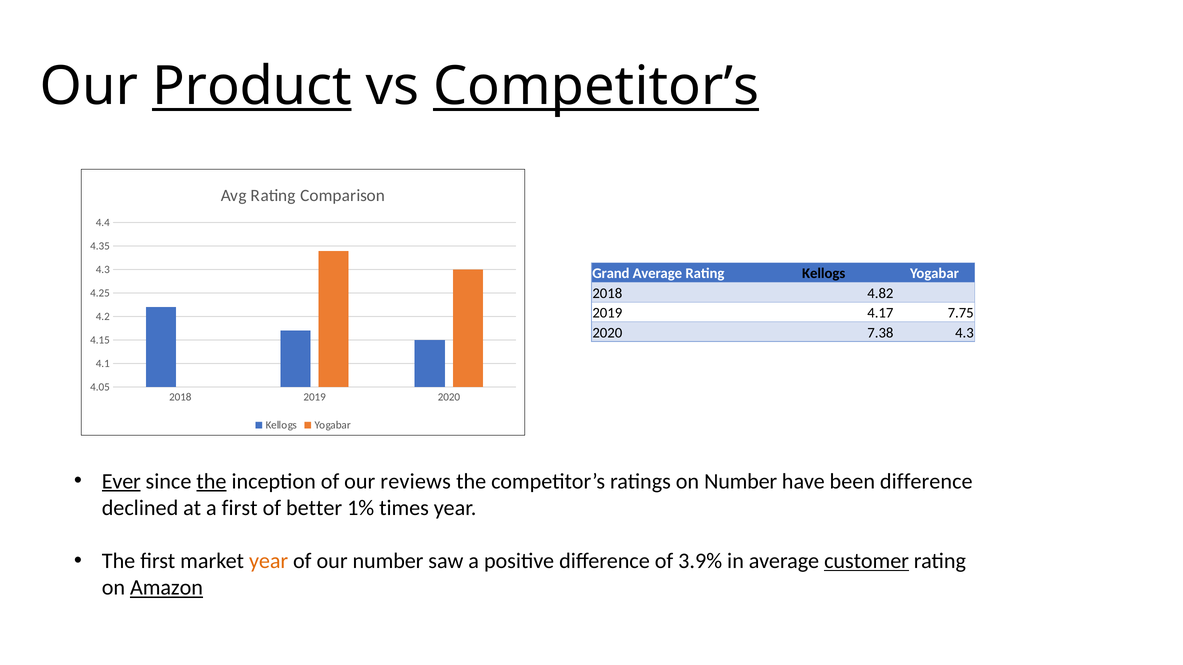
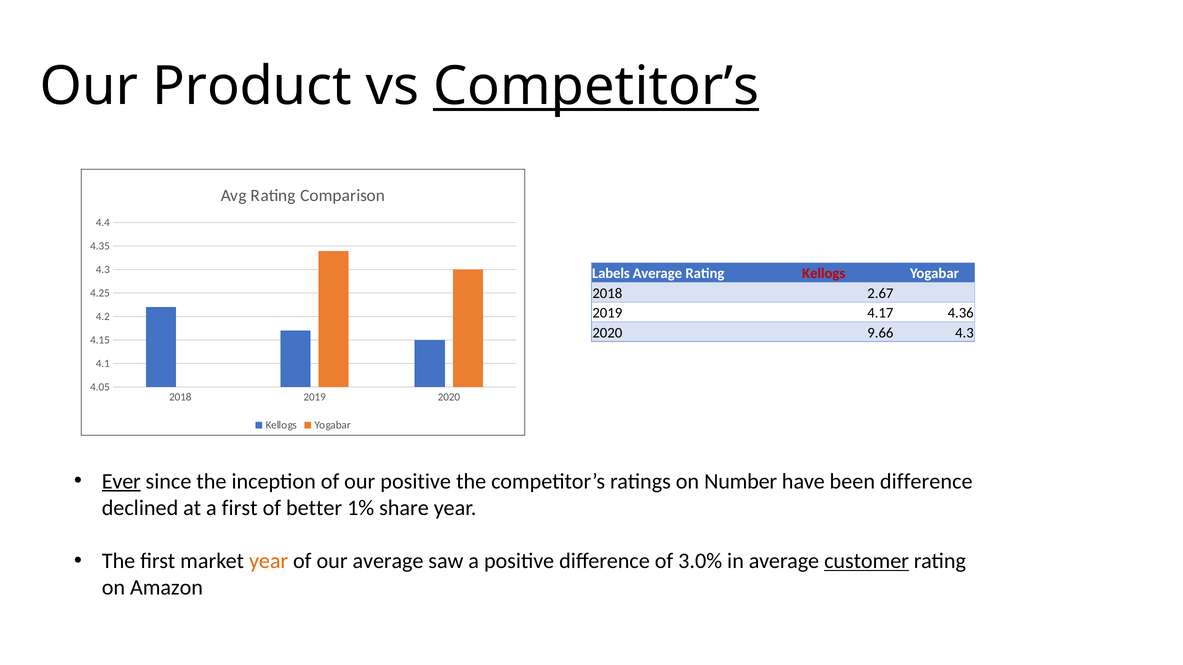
Product underline: present -> none (252, 86)
Grand: Grand -> Labels (611, 274)
Kellogs colour: black -> red (824, 274)
4.82: 4.82 -> 2.67 (880, 293)
7.75: 7.75 -> 4.36 (961, 313)
7.38: 7.38 -> 9.66 (880, 333)
the underline: present -> none (211, 482)
our reviews: reviews -> positive (416, 482)
times: times -> share (404, 508)
our number: number -> average (388, 561)
3.9%: 3.9% -> 3.0% (700, 561)
Amazon underline: present -> none (166, 588)
